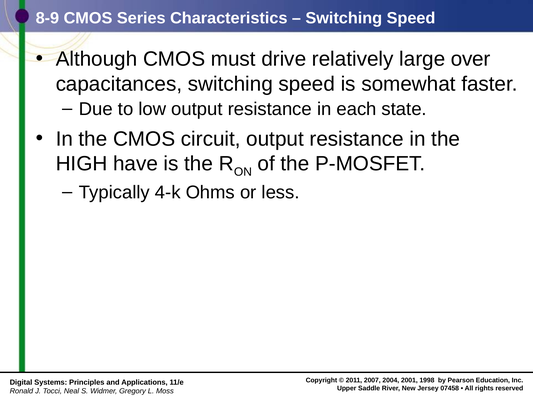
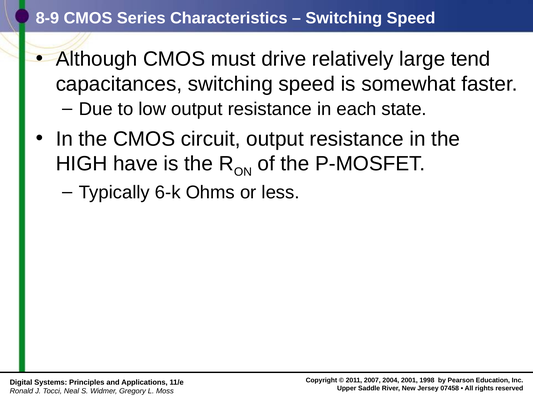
over: over -> tend (471, 59)
4-k: 4-k -> 6-k (168, 193)
